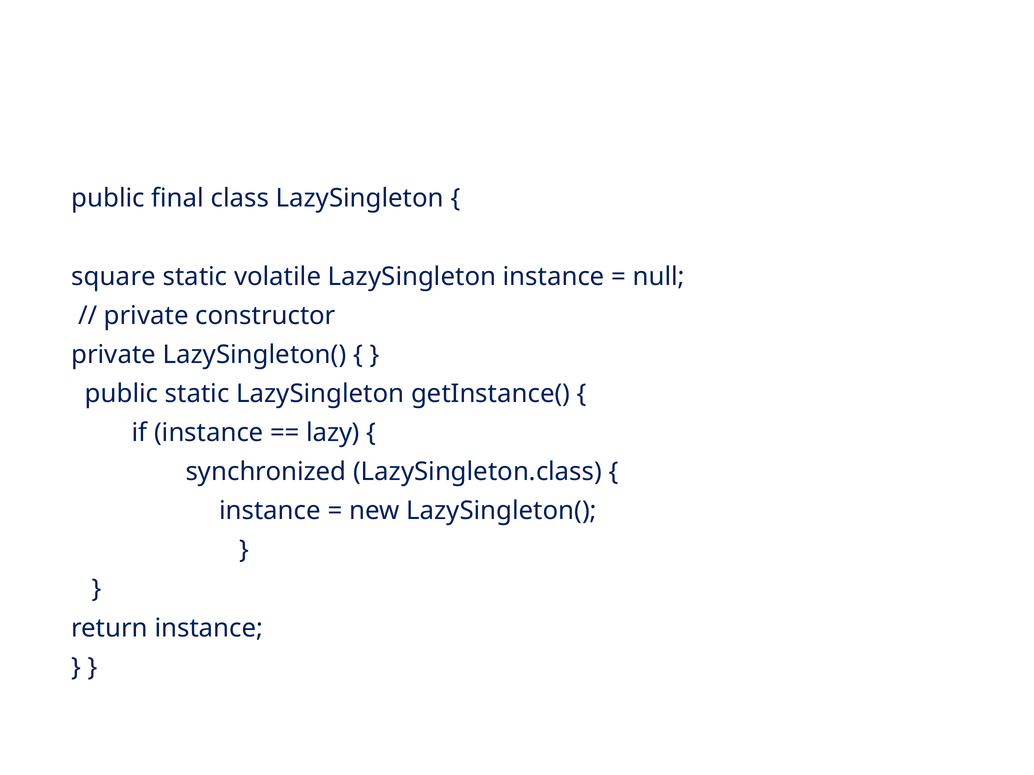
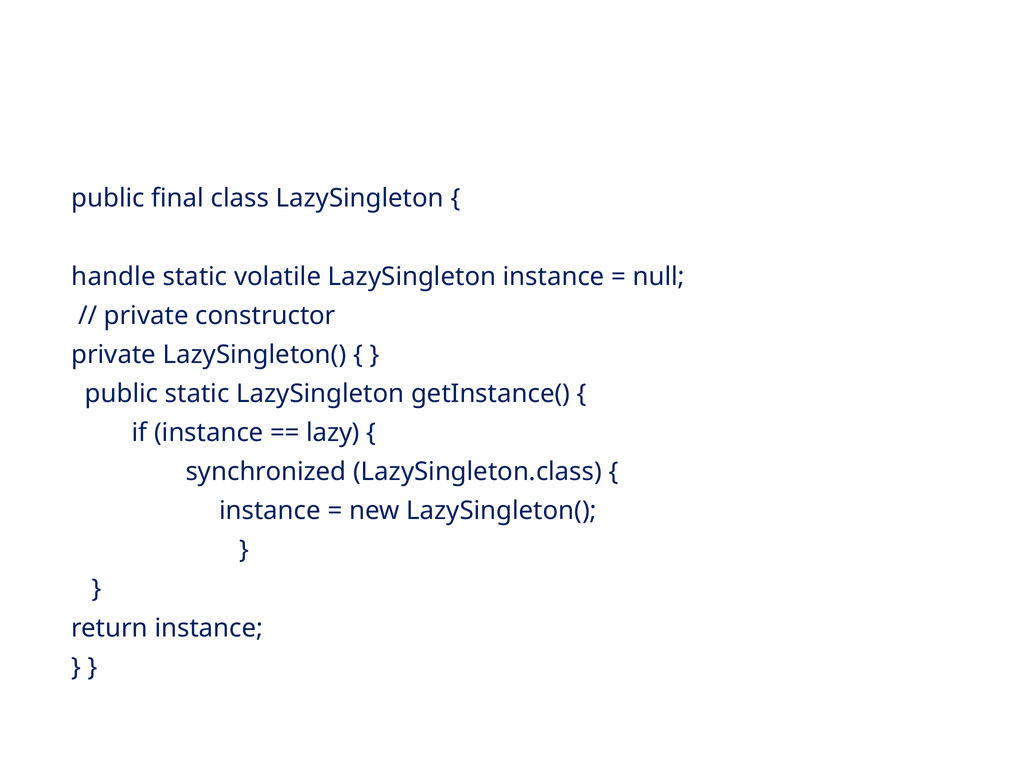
square: square -> handle (114, 277)
